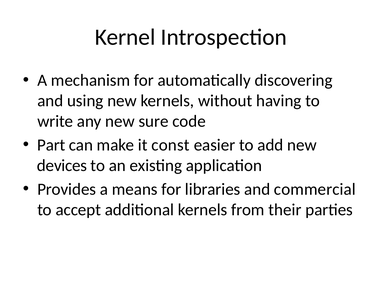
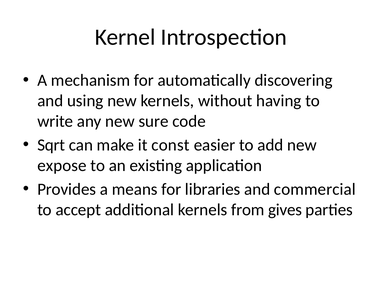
Part: Part -> Sqrt (51, 145)
devices: devices -> expose (62, 165)
their: their -> gives (285, 209)
